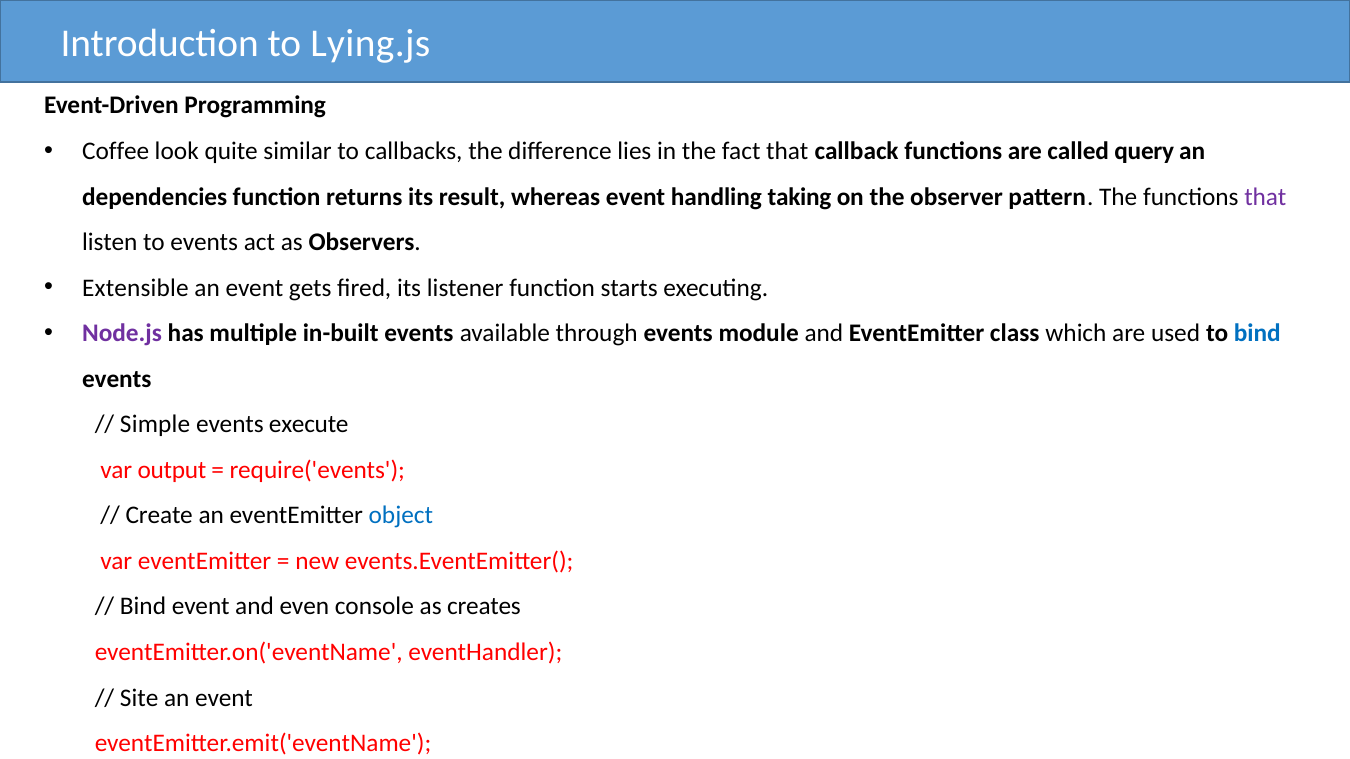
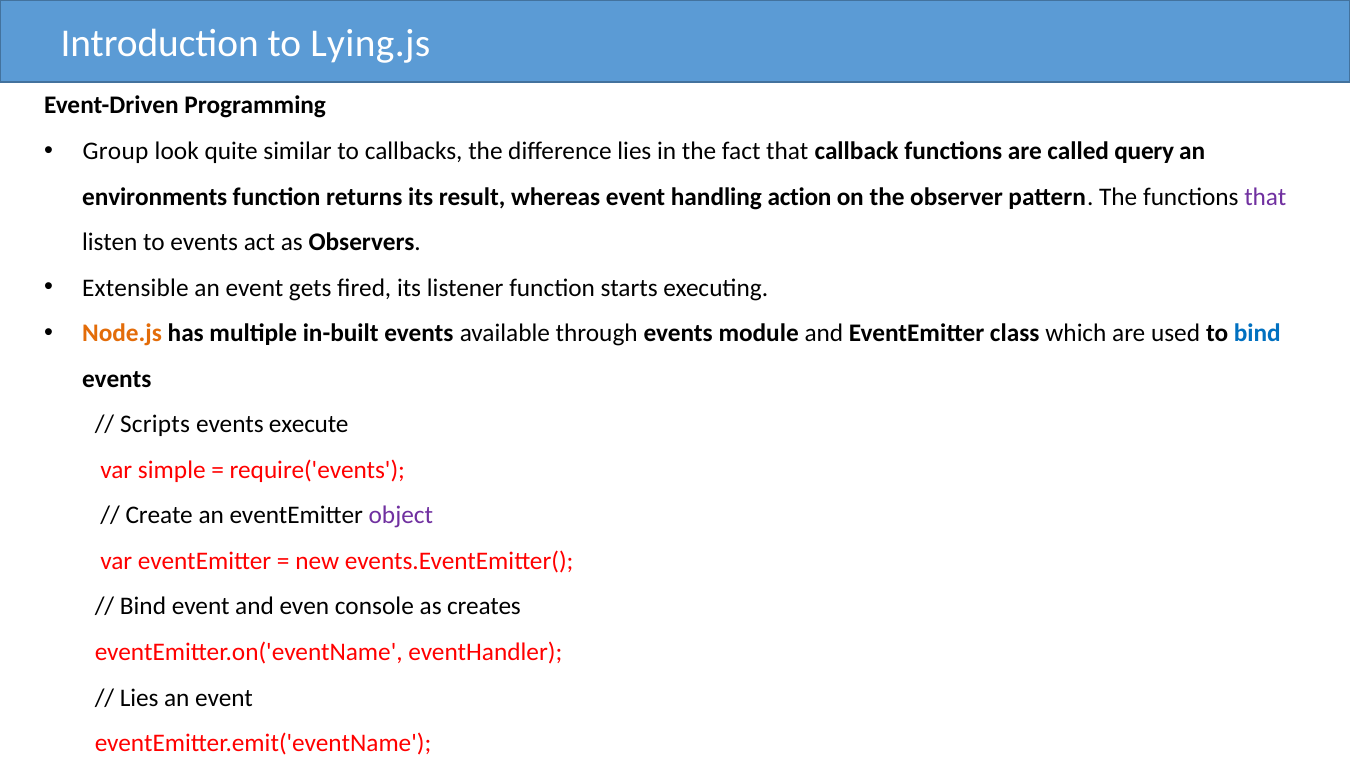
Coffee: Coffee -> Group (116, 151)
dependencies: dependencies -> environments (155, 197)
taking: taking -> action (800, 197)
Node.js colour: purple -> orange (122, 334)
Simple: Simple -> Scripts (155, 425)
output: output -> simple (172, 470)
object colour: blue -> purple (401, 516)
Site: Site -> Lies (139, 698)
